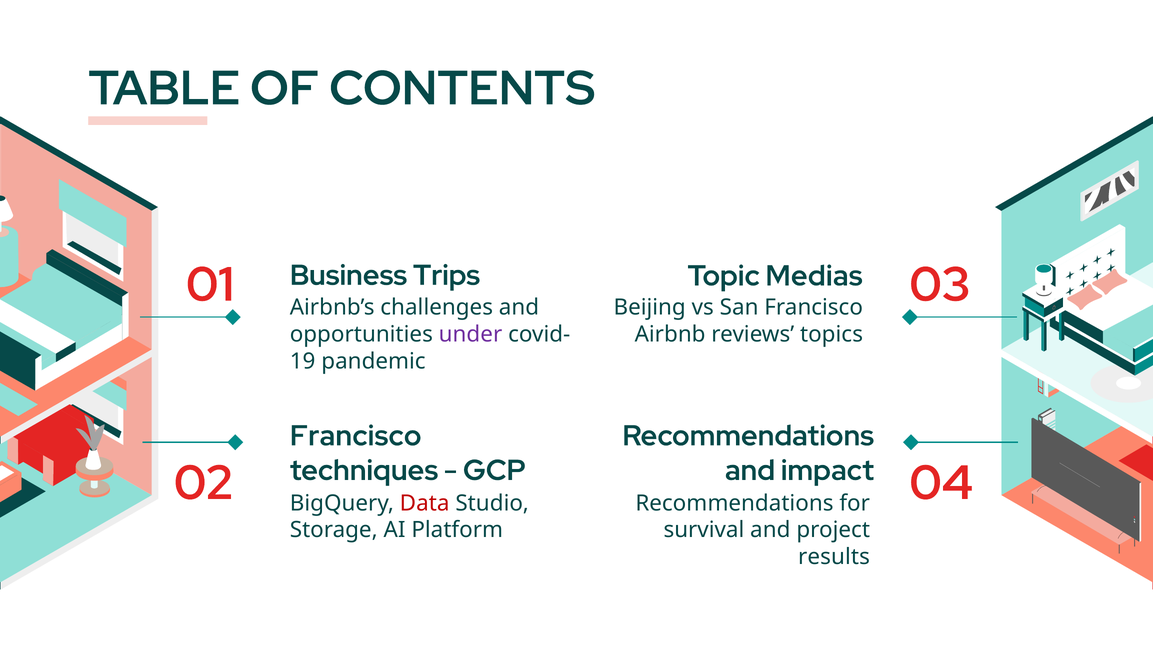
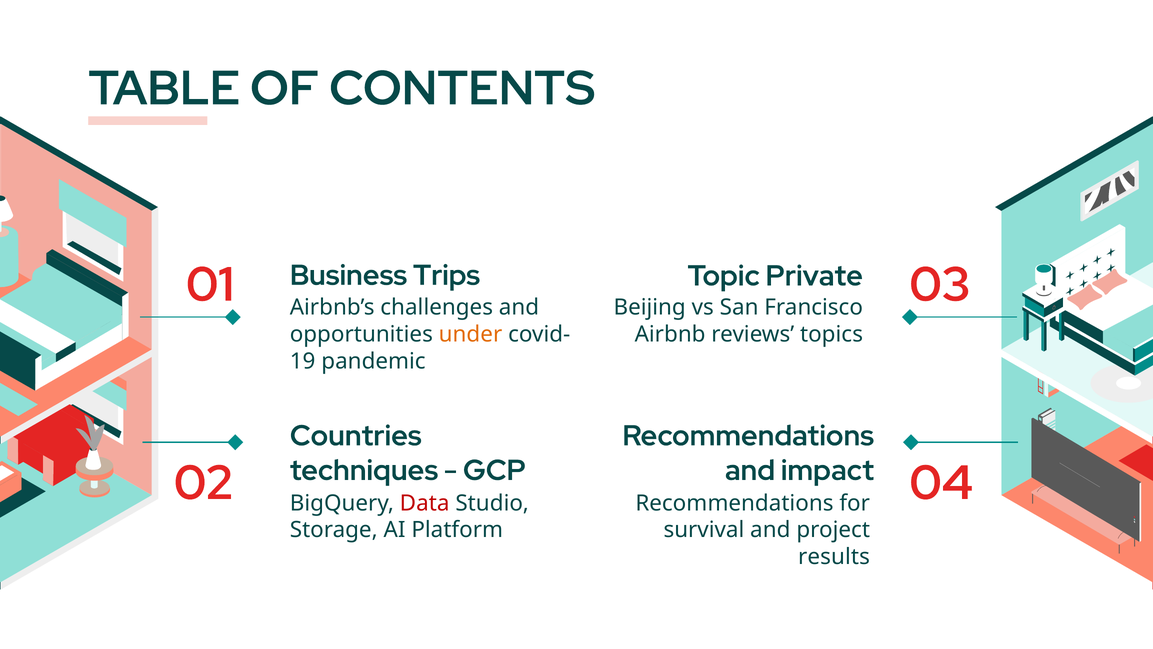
Medias: Medias -> Private (814, 276)
under colour: purple -> orange (470, 334)
Francisco: Francisco -> Countries (356, 436)
